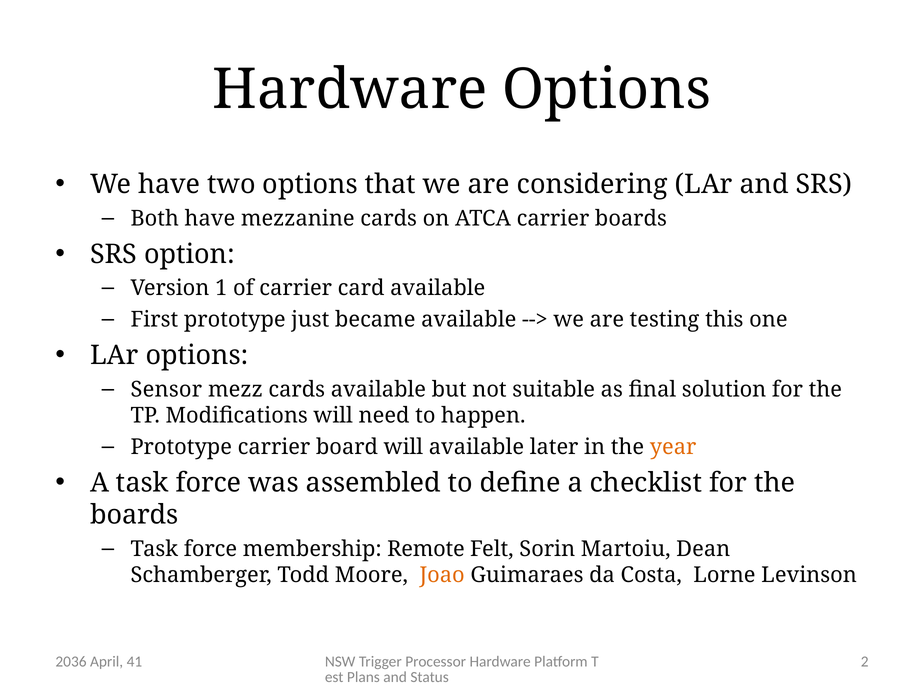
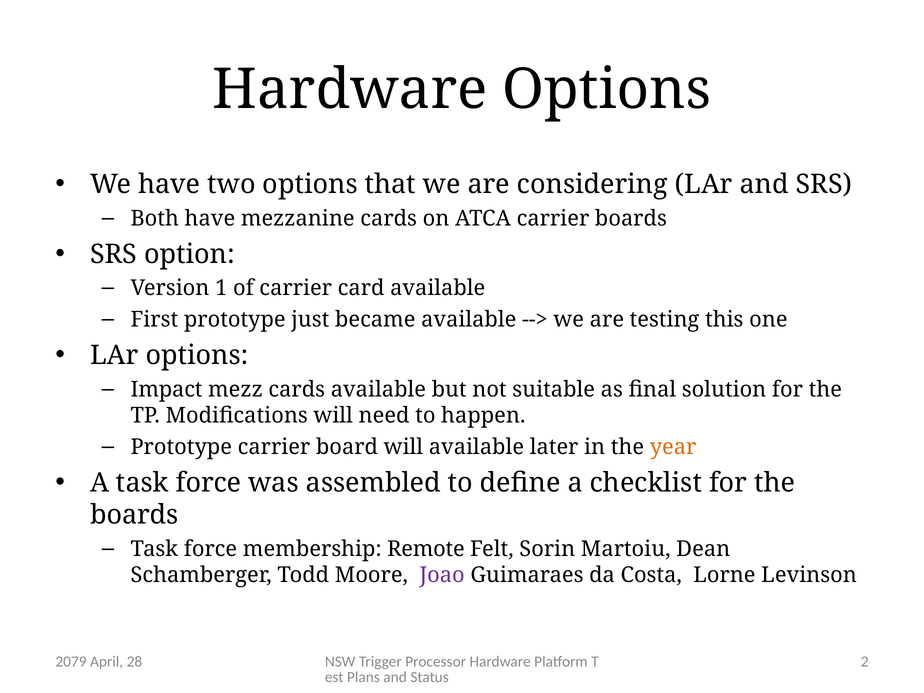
Sensor: Sensor -> Impact (167, 389)
Joao colour: orange -> purple (442, 575)
2036: 2036 -> 2079 (71, 662)
41: 41 -> 28 (134, 662)
